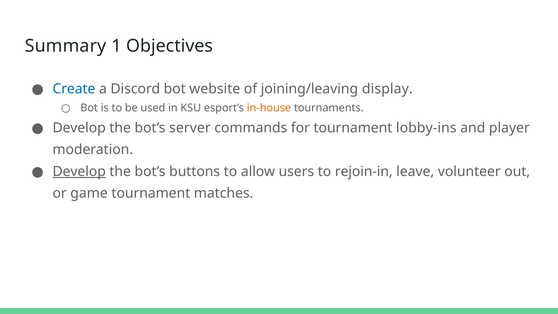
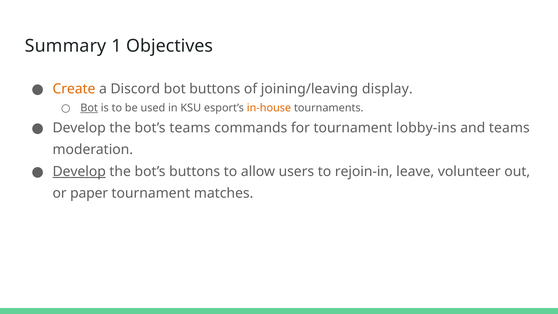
Create colour: blue -> orange (74, 89)
bot website: website -> buttons (215, 89)
Bot underline: none -> present (89, 108)
bot’s server: server -> teams (190, 128)
and player: player -> teams (509, 128)
game: game -> paper (89, 193)
